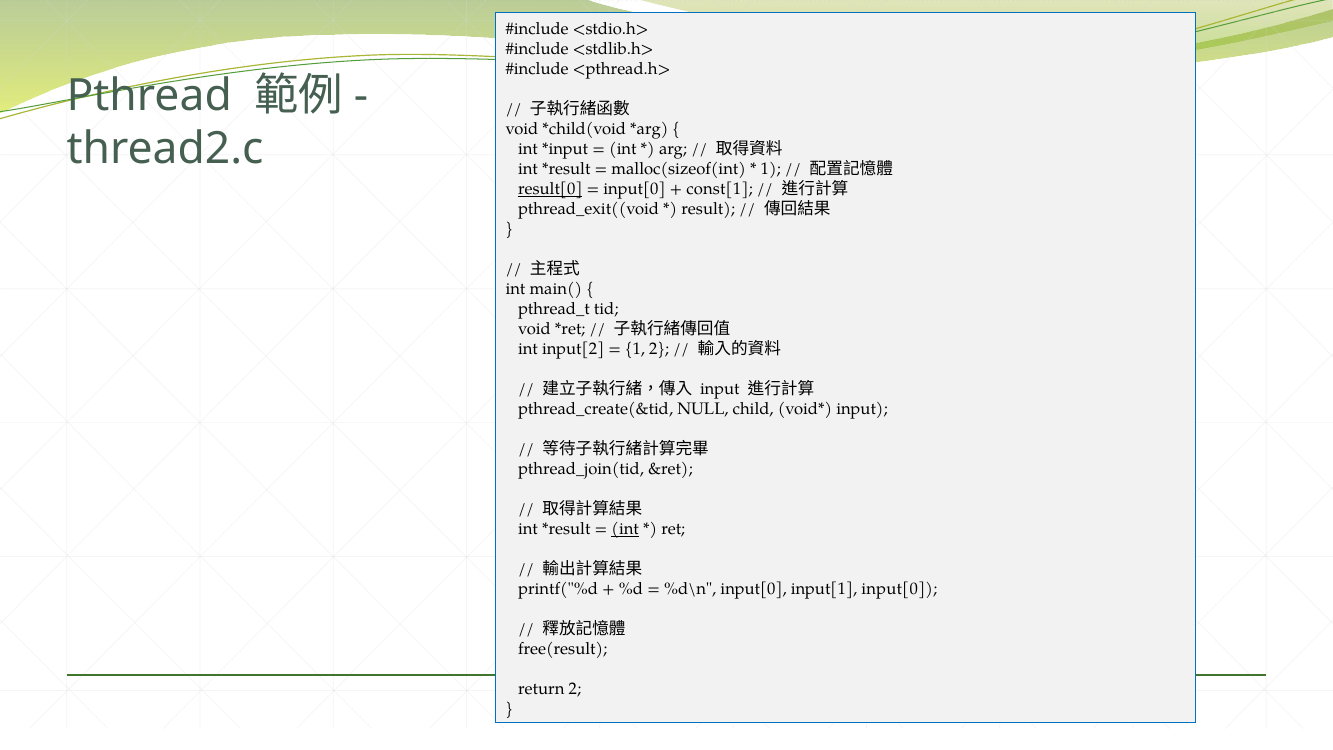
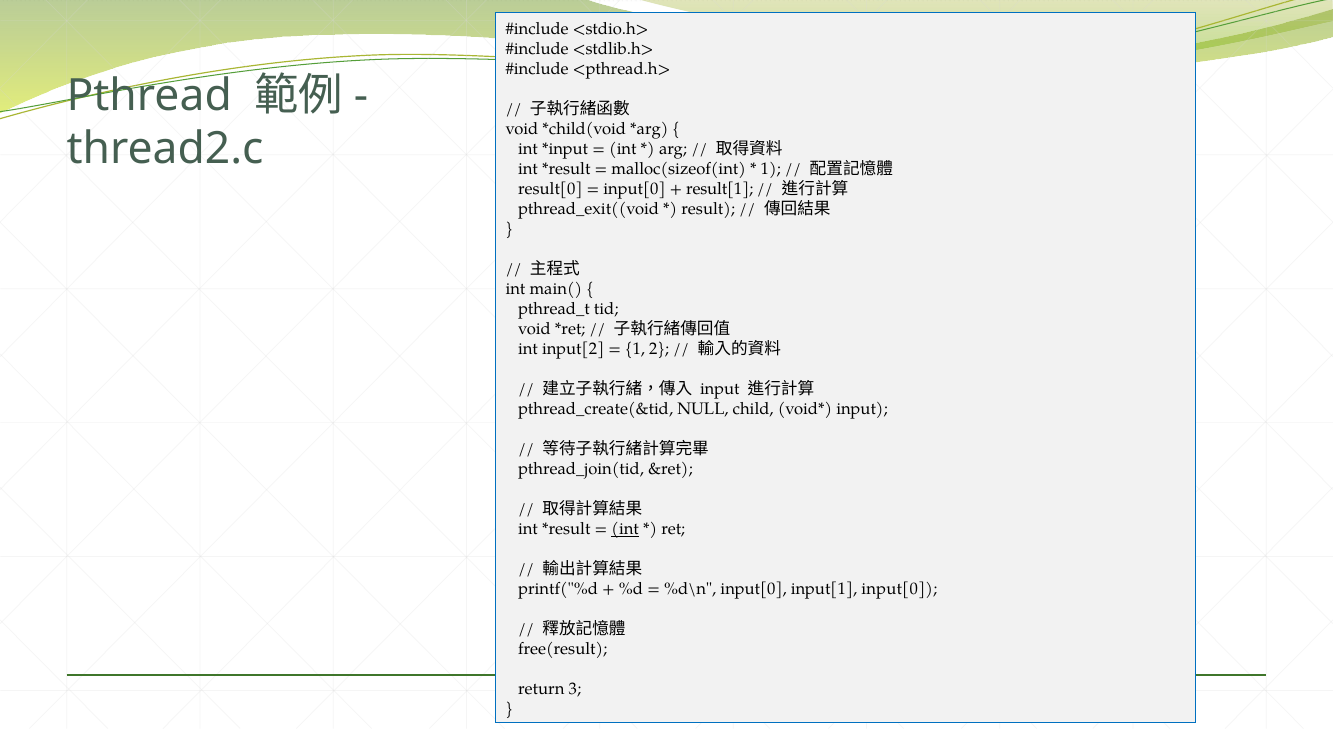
result[0 underline: present -> none (550, 189)
const[1: const[1 -> result[1 (720, 189)
return 2: 2 -> 3 (575, 689)
